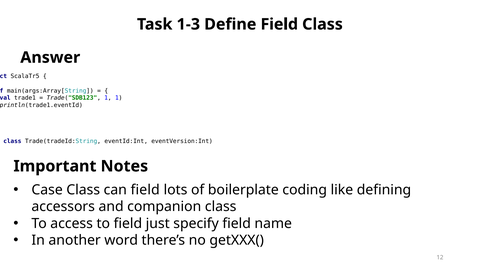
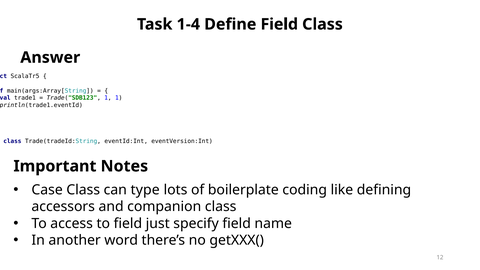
1-3: 1-3 -> 1-4 (188, 24)
can field: field -> type (145, 190)
